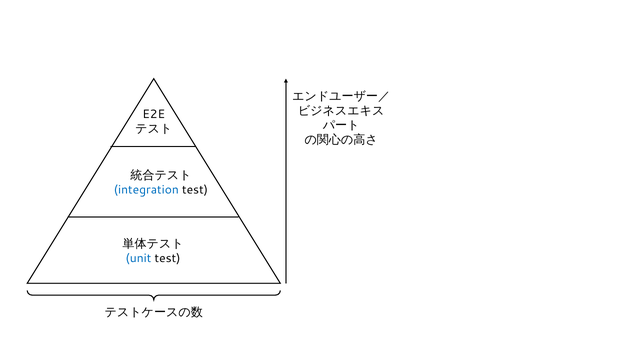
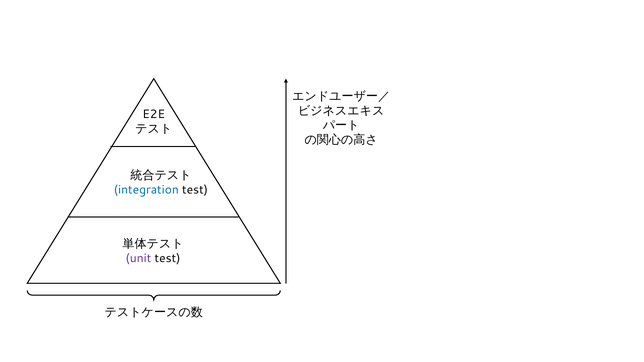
unit colour: blue -> purple (138, 258)
